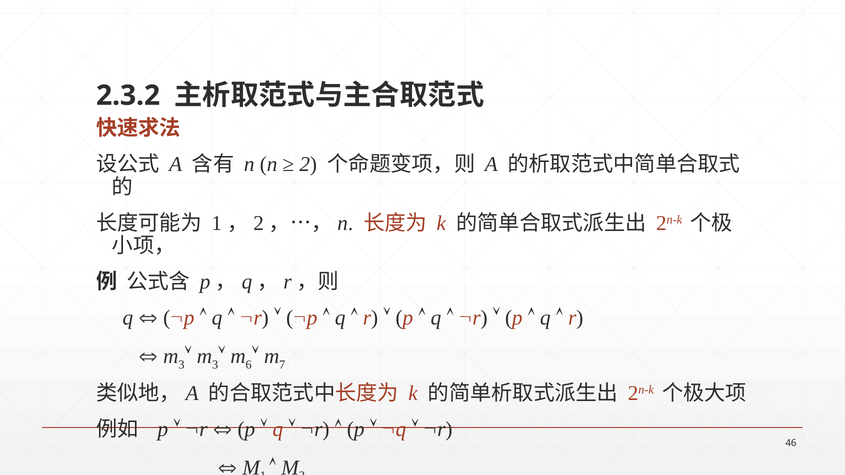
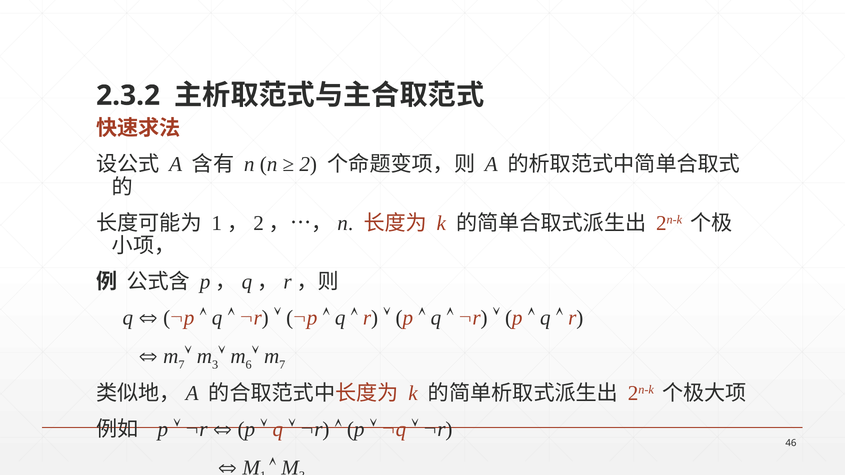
3: 3 -> 7 (181, 365)
